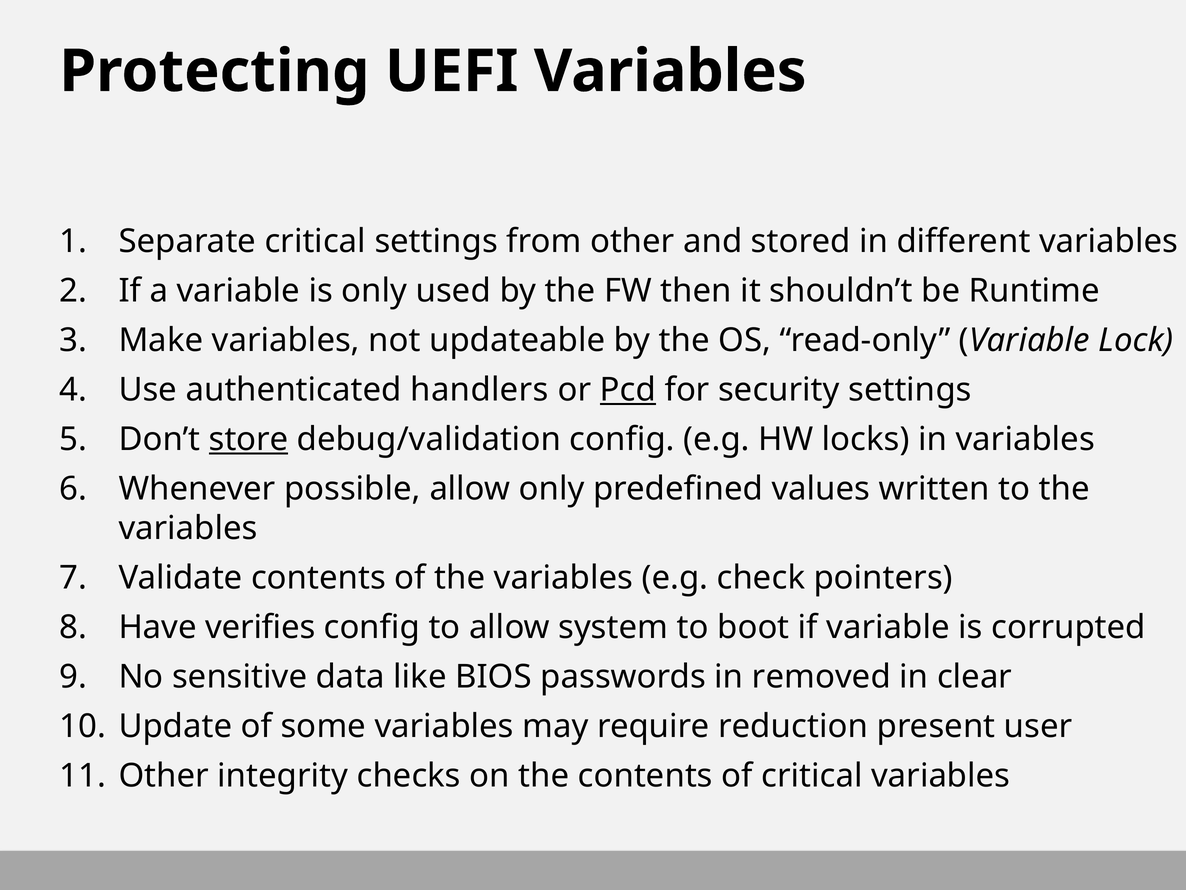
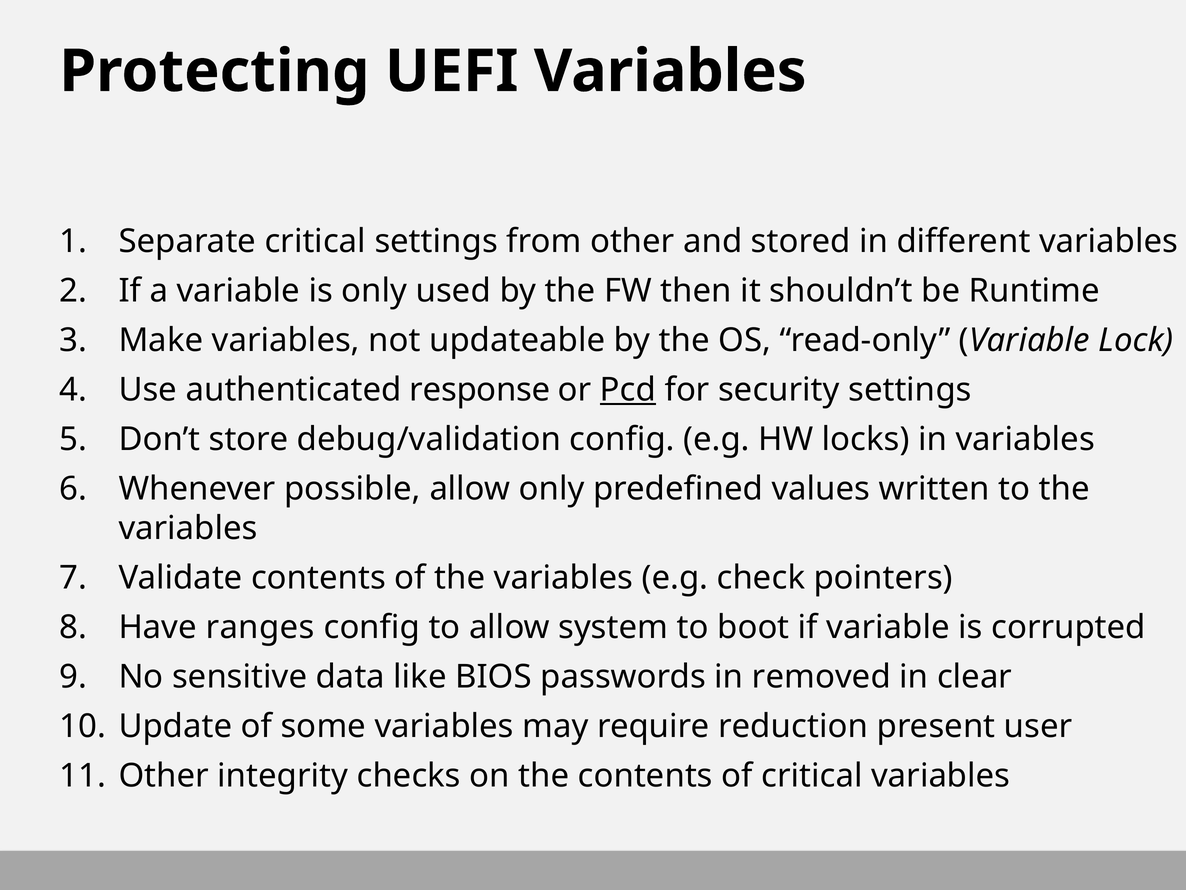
handlers: handlers -> response (480, 390)
store underline: present -> none (249, 439)
verifies: verifies -> ranges (260, 627)
